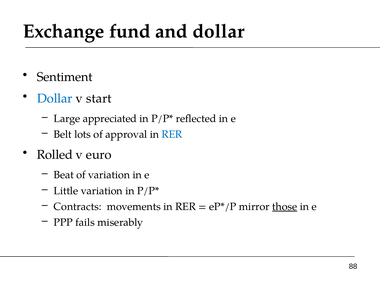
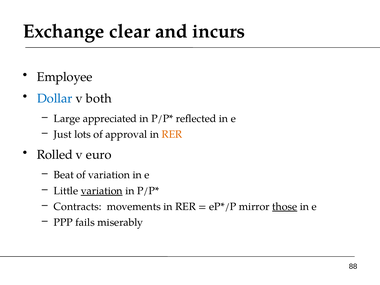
fund: fund -> clear (130, 31)
and dollar: dollar -> incurs (219, 31)
Sentiment: Sentiment -> Employee (65, 77)
start: start -> both (99, 98)
Belt: Belt -> Just (63, 134)
RER colour: blue -> orange (172, 134)
variation underline: none -> present (102, 191)
